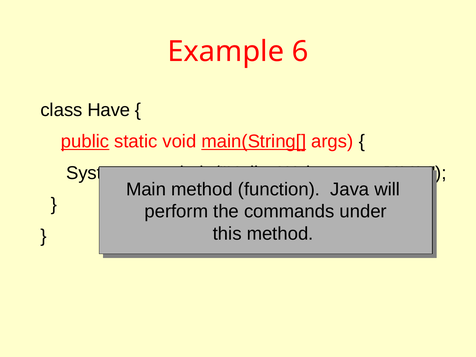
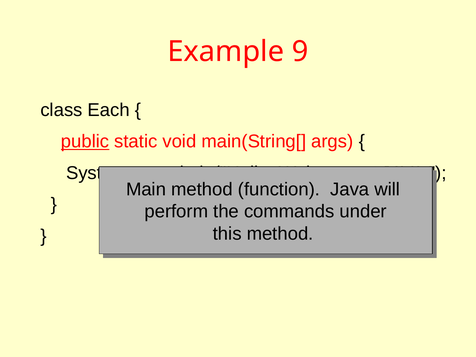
6: 6 -> 9 (300, 52)
Have: Have -> Each (109, 110)
main(String[ underline: present -> none (254, 141)
